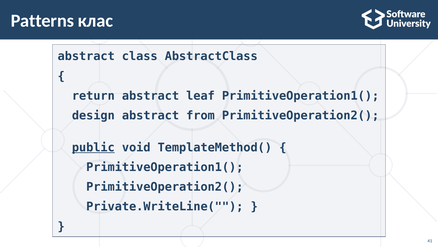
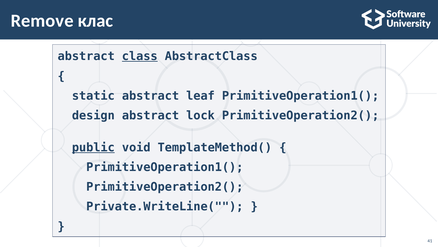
Patterns: Patterns -> Remove (42, 21)
class underline: none -> present (140, 56)
return: return -> static (93, 96)
from: from -> lock (201, 115)
